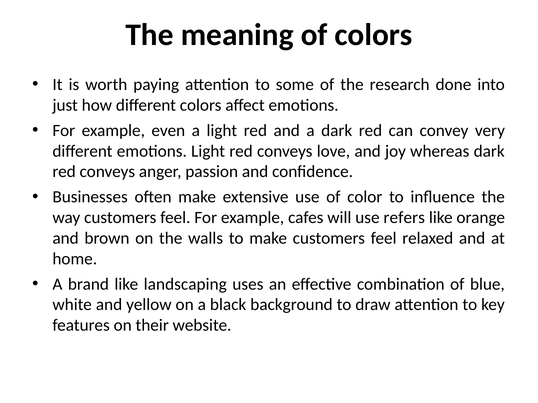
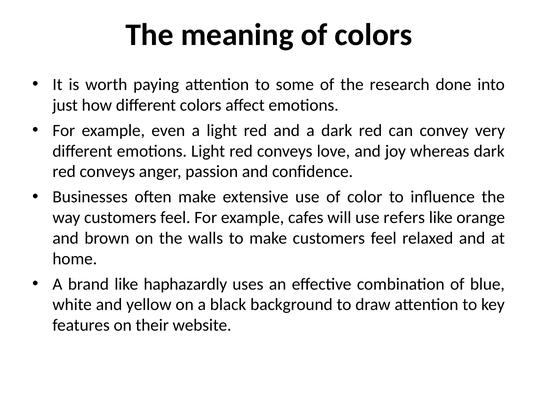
landscaping: landscaping -> haphazardly (185, 284)
